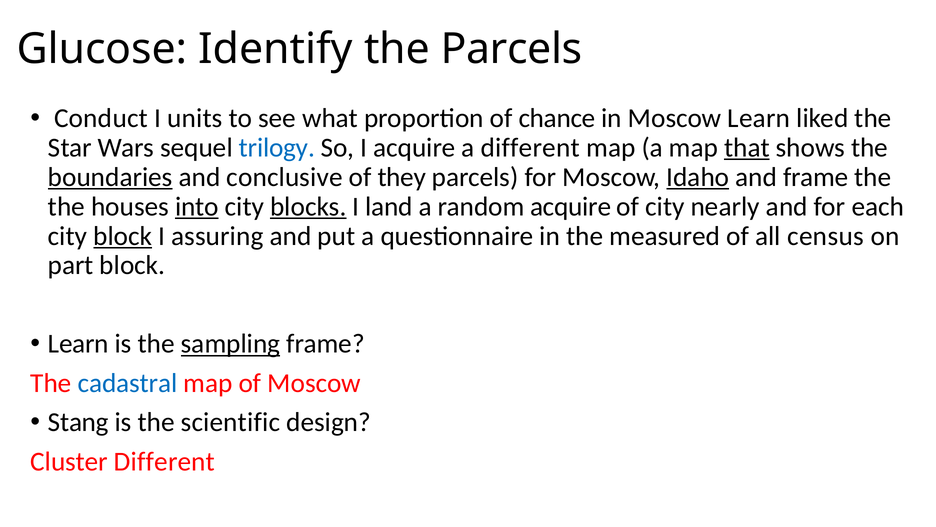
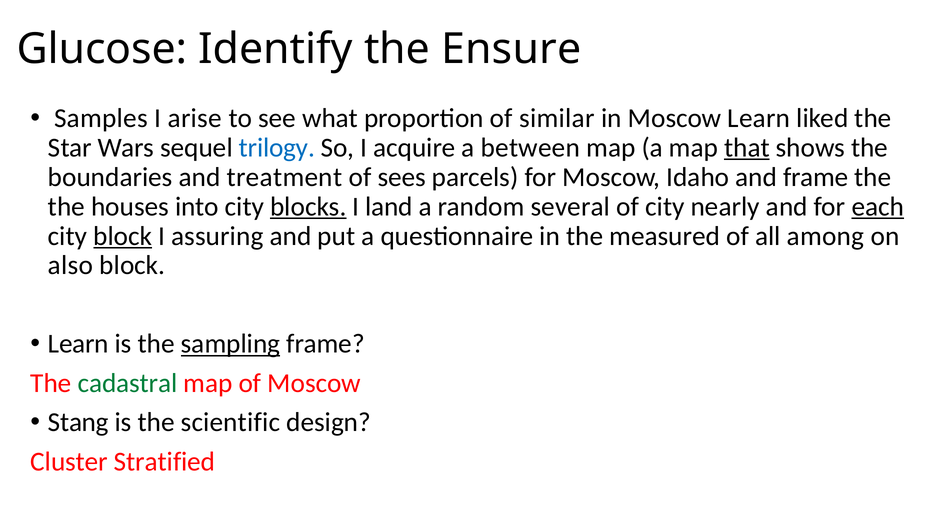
the Parcels: Parcels -> Ensure (511, 49)
Conduct: Conduct -> Samples (101, 118)
units: units -> arise (195, 118)
chance: chance -> similar (557, 118)
a different: different -> between (530, 147)
boundaries underline: present -> none (110, 177)
conclusive: conclusive -> treatment (284, 177)
they: they -> sees (402, 177)
Idaho underline: present -> none (698, 177)
into underline: present -> none (197, 206)
random acquire: acquire -> several (570, 206)
each underline: none -> present (878, 206)
census: census -> among (826, 236)
part: part -> also (71, 265)
cadastral colour: blue -> green (127, 383)
Cluster Different: Different -> Stratified (165, 461)
